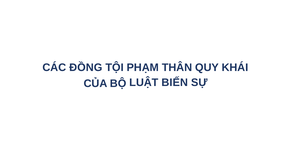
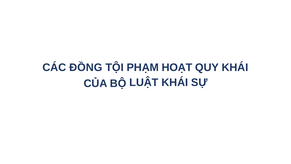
THÂN: THÂN -> HOẠT (177, 67)
LUẬT BIẾN: BIẾN -> KHÁI (175, 82)
